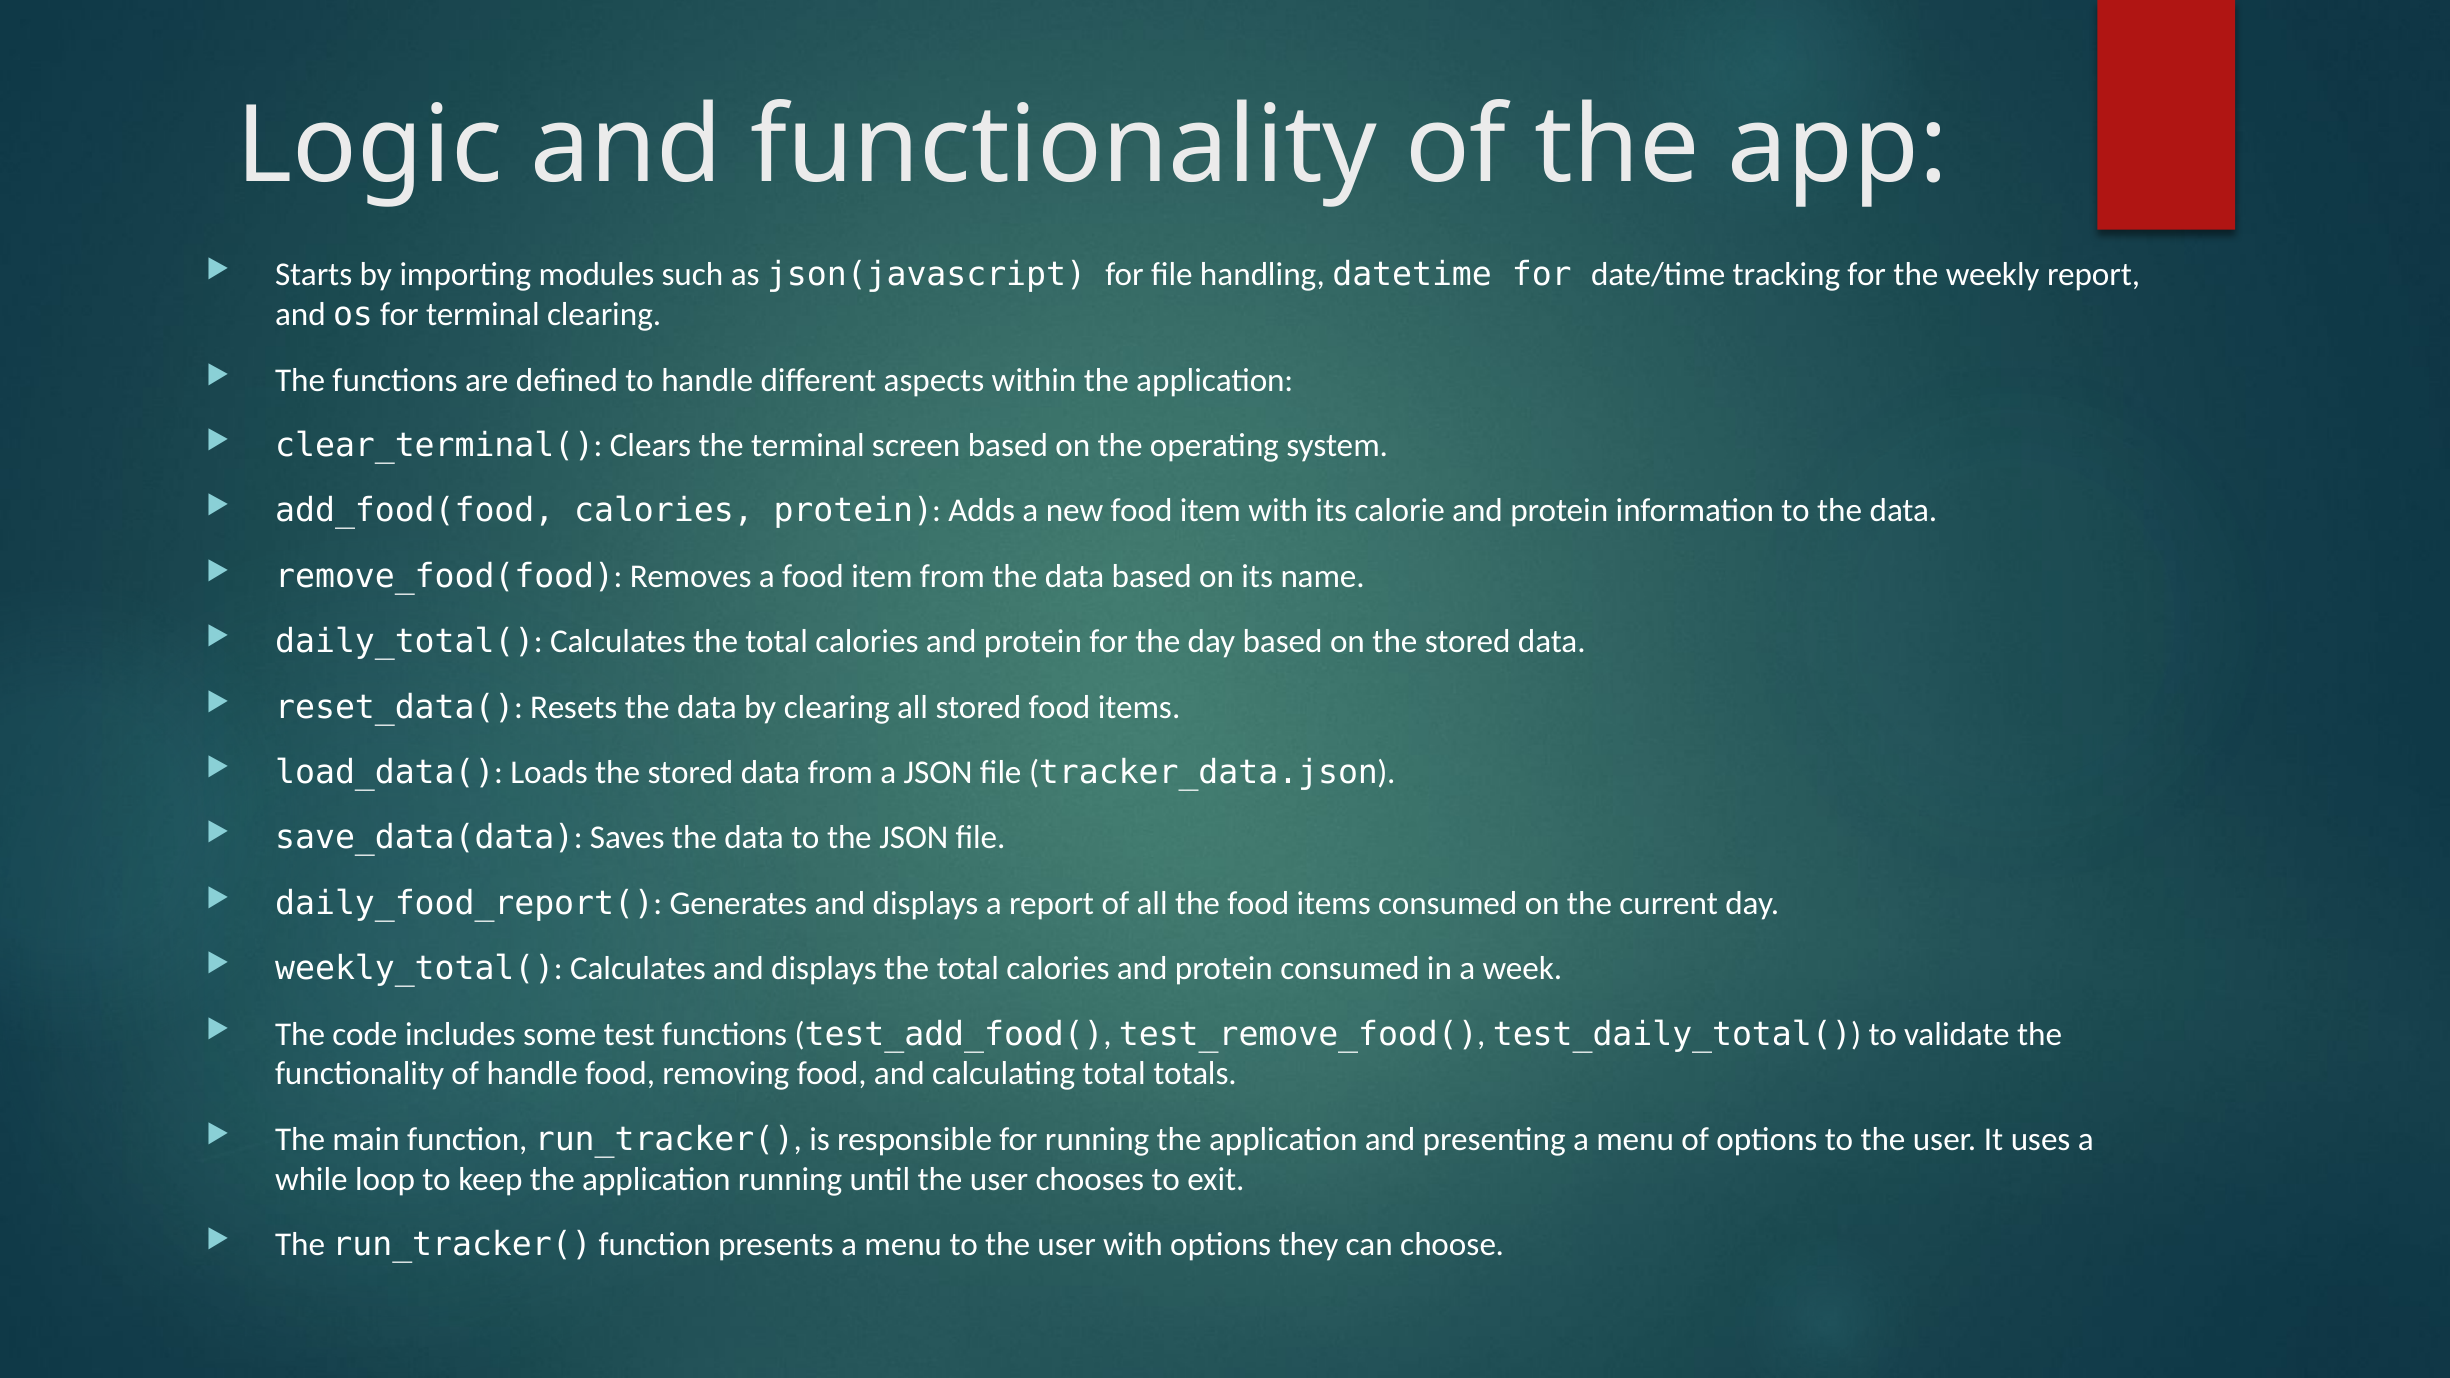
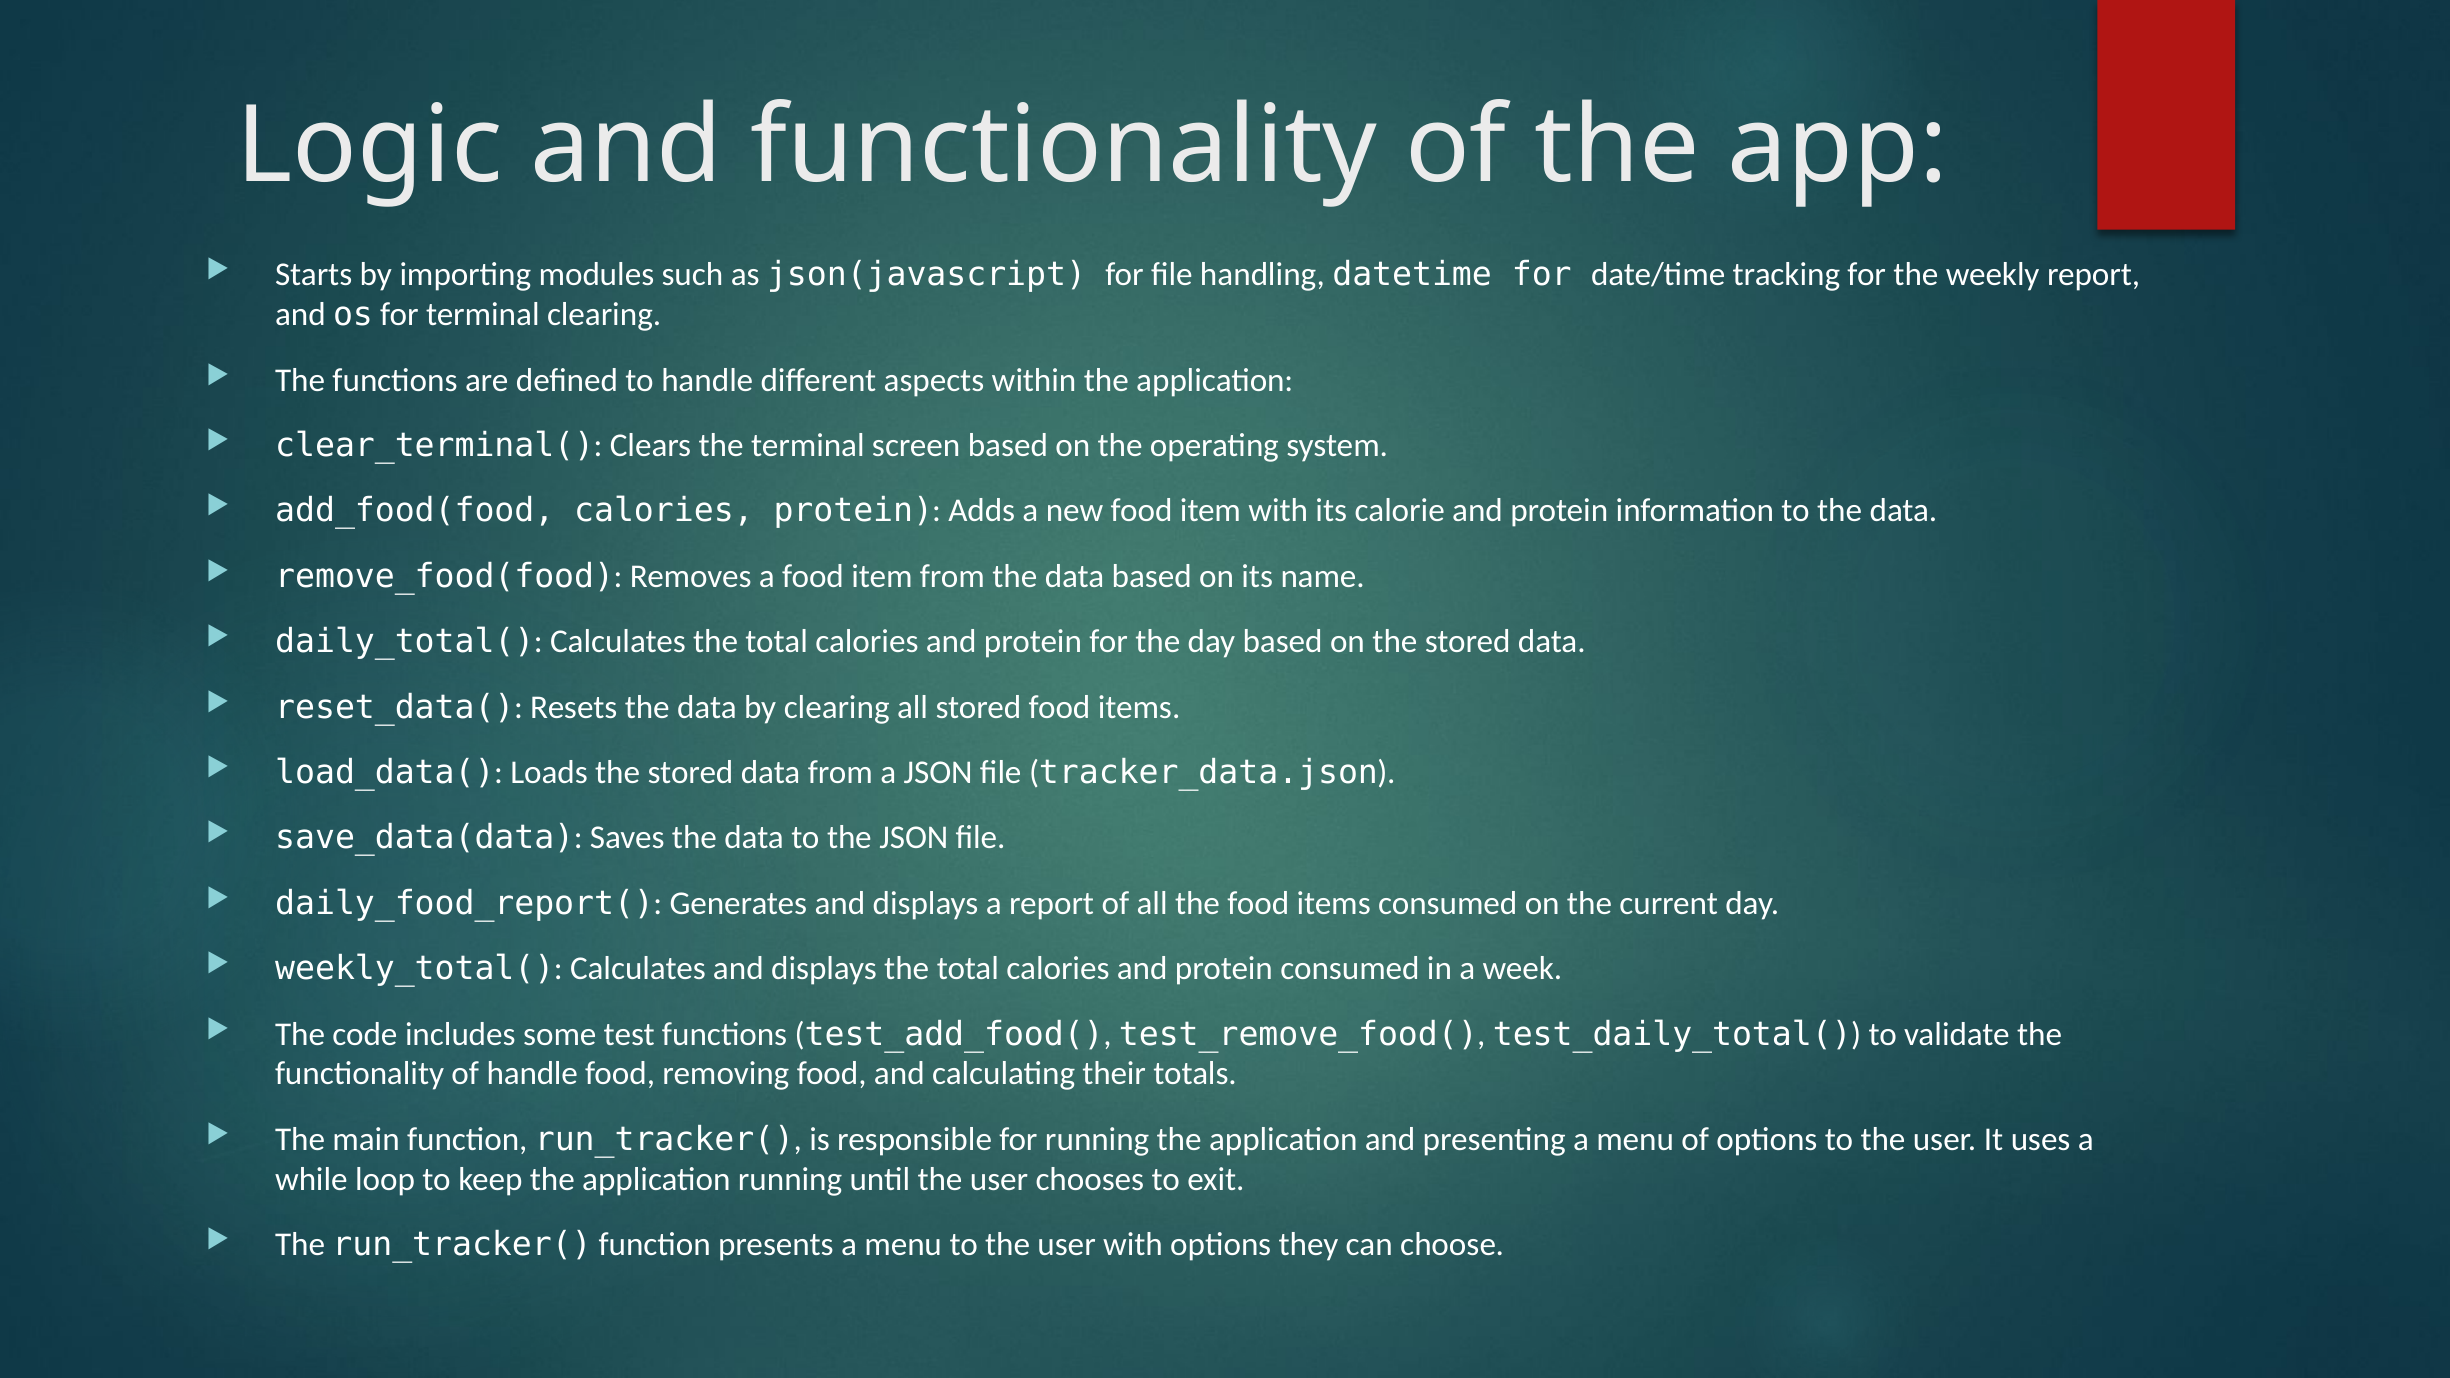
calculating total: total -> their (1114, 1074)
